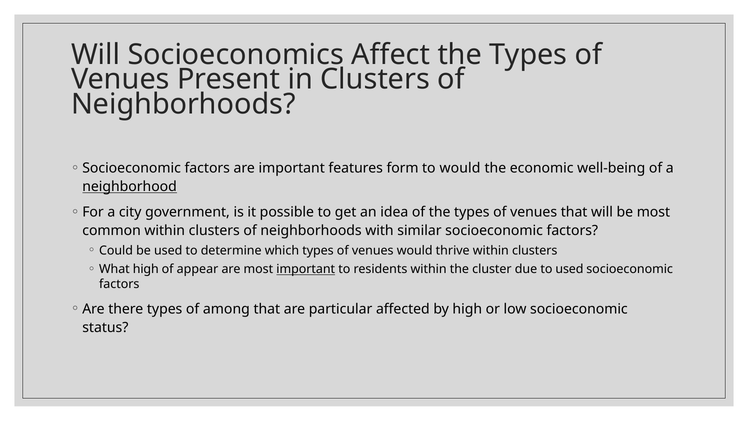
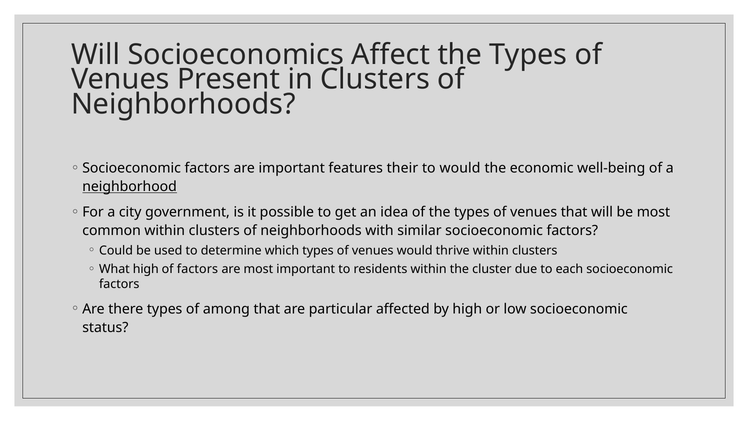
form: form -> their (402, 168)
of appear: appear -> factors (197, 269)
important underline: present -> none (306, 269)
to used: used -> each (569, 269)
